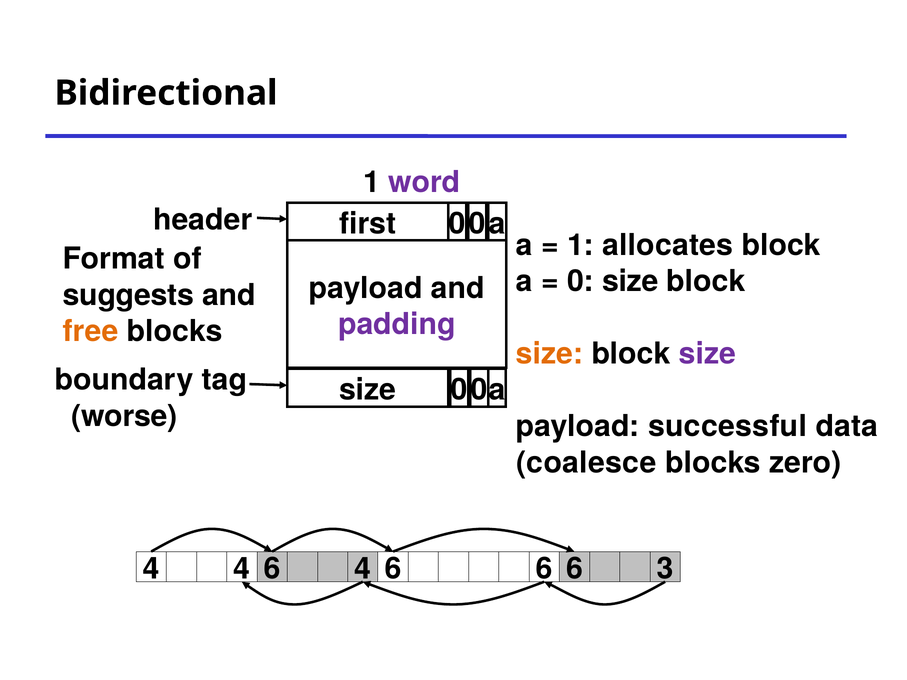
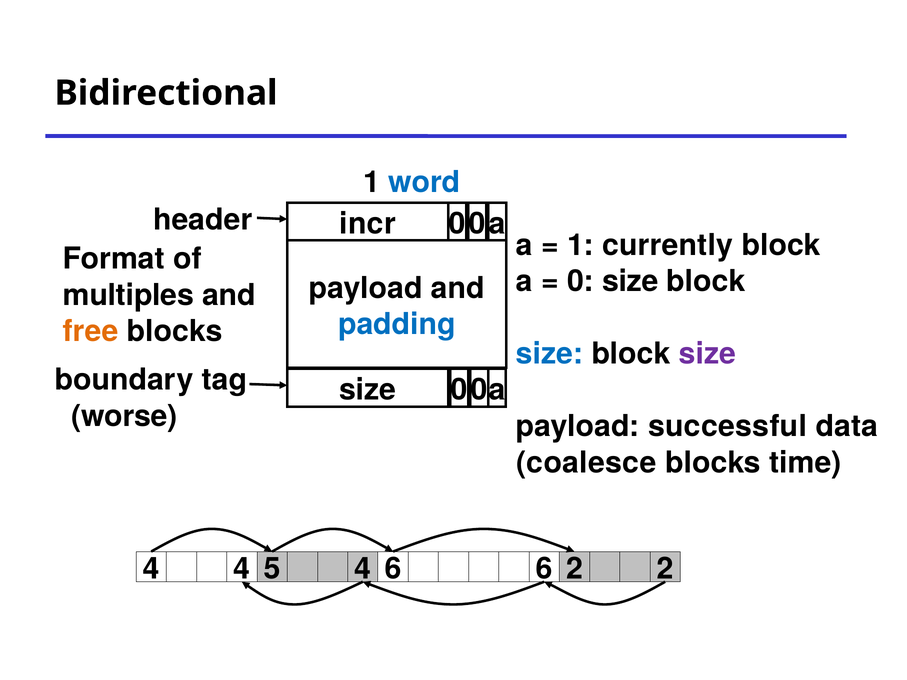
word colour: purple -> blue (424, 182)
first: first -> incr (368, 224)
allocates: allocates -> currently (668, 245)
suggests: suggests -> multiples (128, 295)
padding colour: purple -> blue (397, 325)
size colour: orange -> blue (550, 354)
zero: zero -> time (805, 463)
6: 6 -> 5 (272, 569)
6: 6 -> 2 (574, 569)
3: 3 -> 2 (665, 569)
